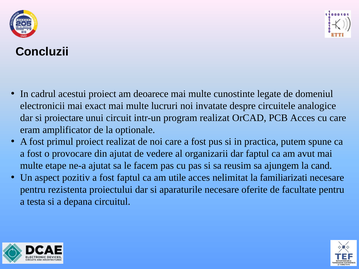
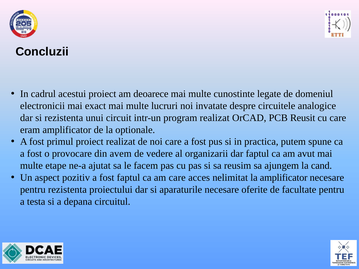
si proiectare: proiectare -> rezistenta (64, 118)
PCB Acces: Acces -> Reusit (303, 118)
din ajutat: ajutat -> avem (121, 154)
am utile: utile -> care (177, 178)
la familiarizati: familiarizati -> amplificator (284, 178)
